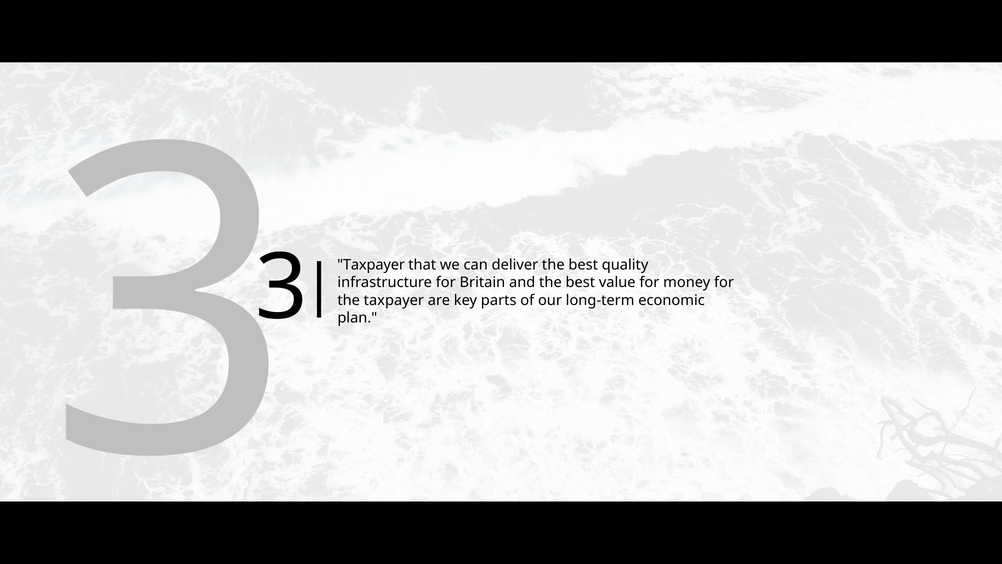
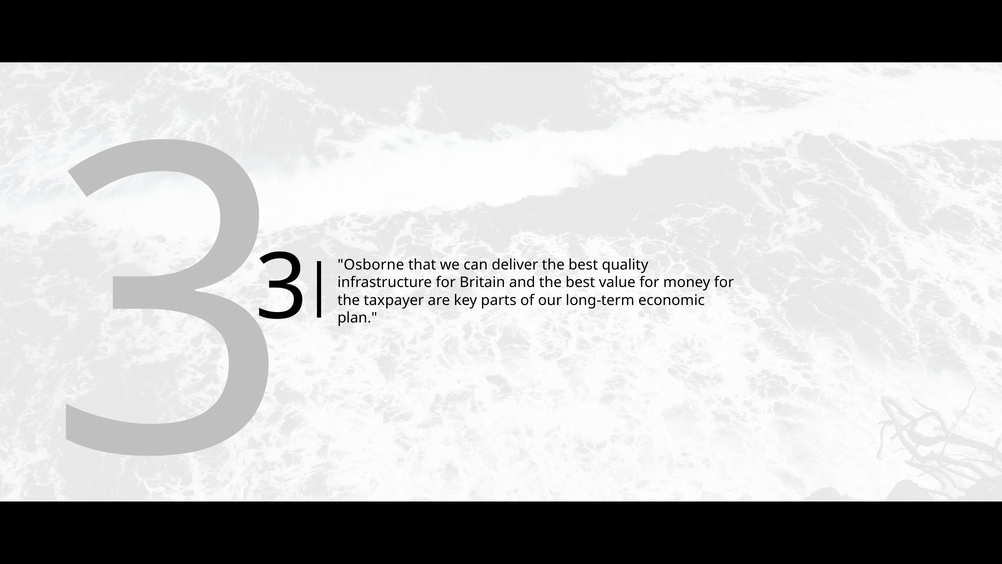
Taxpayer: Taxpayer -> Osborne (371, 265)
